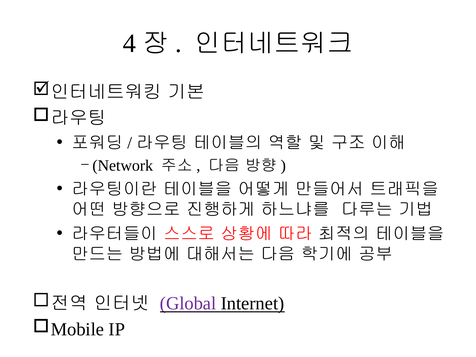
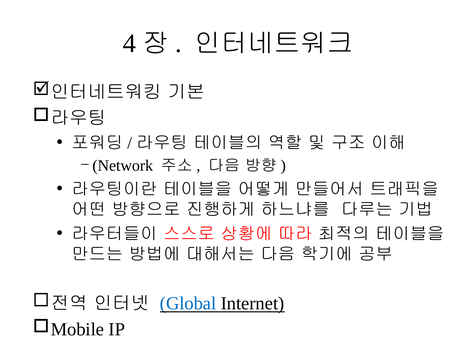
Global colour: purple -> blue (188, 304)
